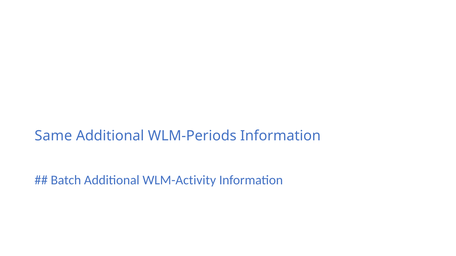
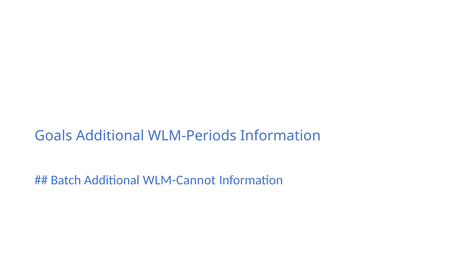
Same: Same -> Goals (53, 136)
WLM-Activity: WLM-Activity -> WLM-Cannot (179, 180)
